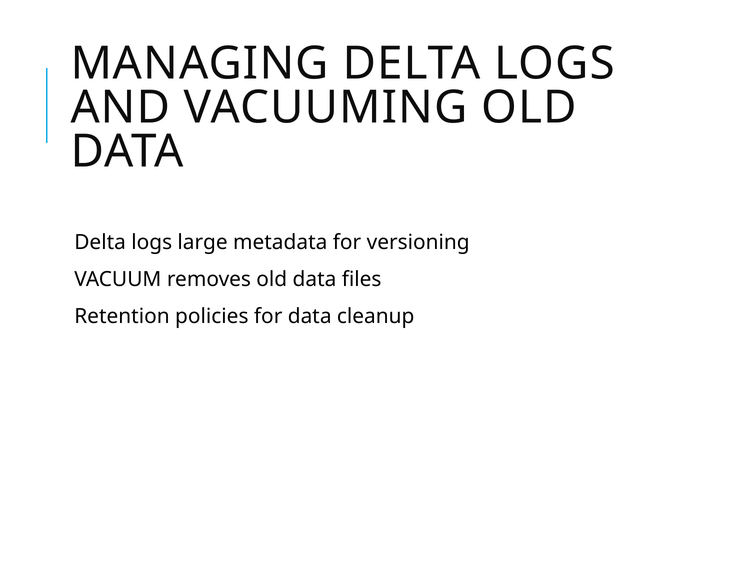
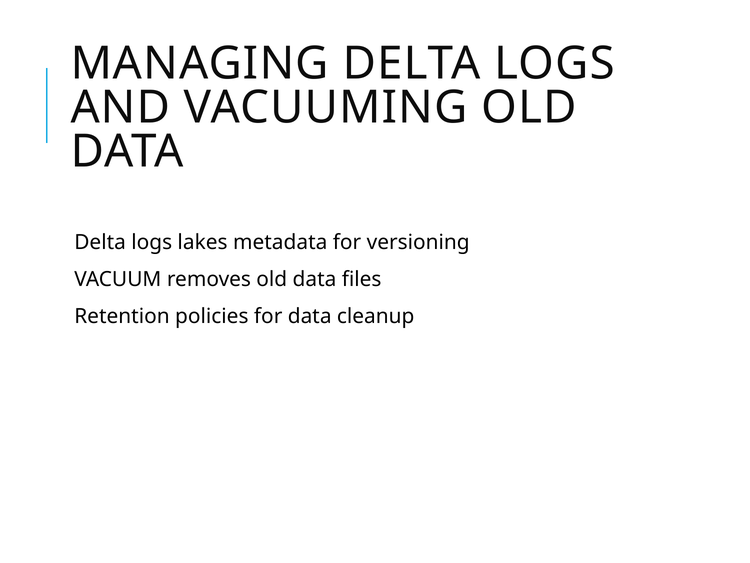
large: large -> lakes (203, 242)
